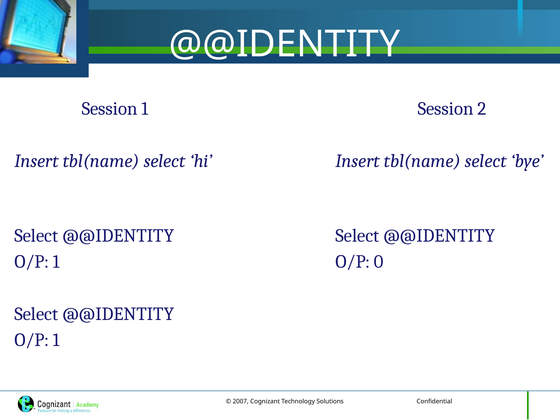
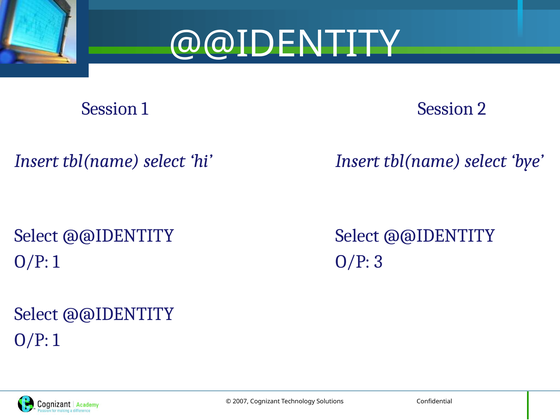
0: 0 -> 3 (378, 262)
